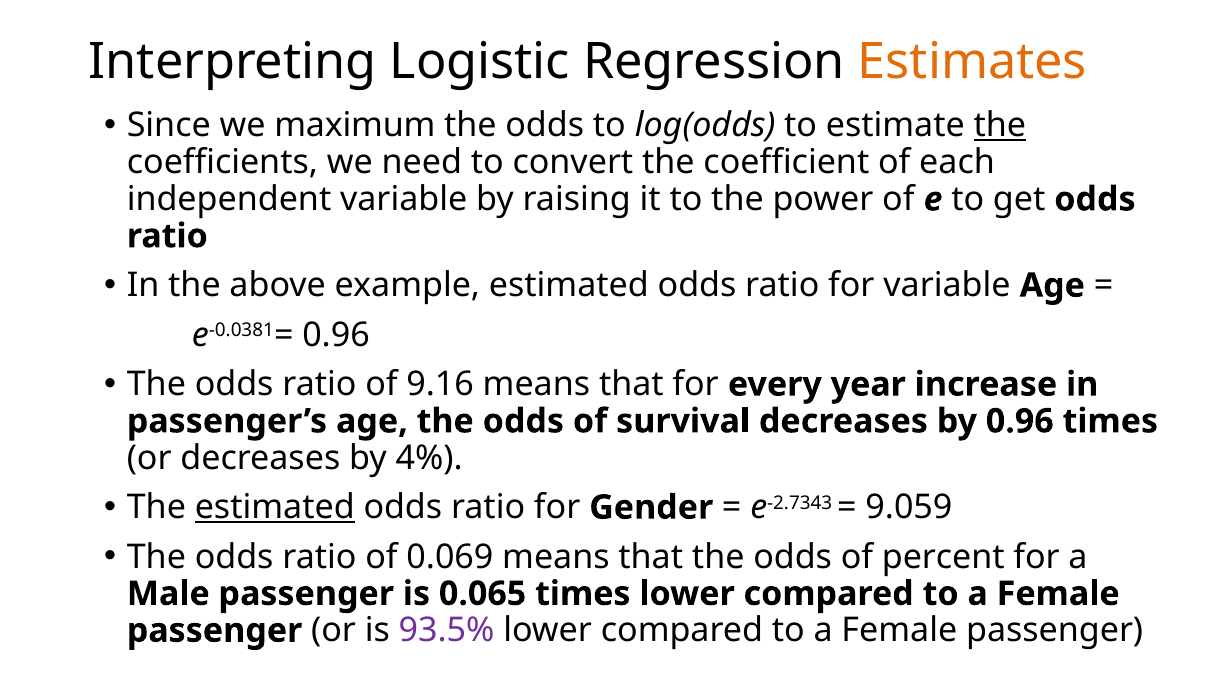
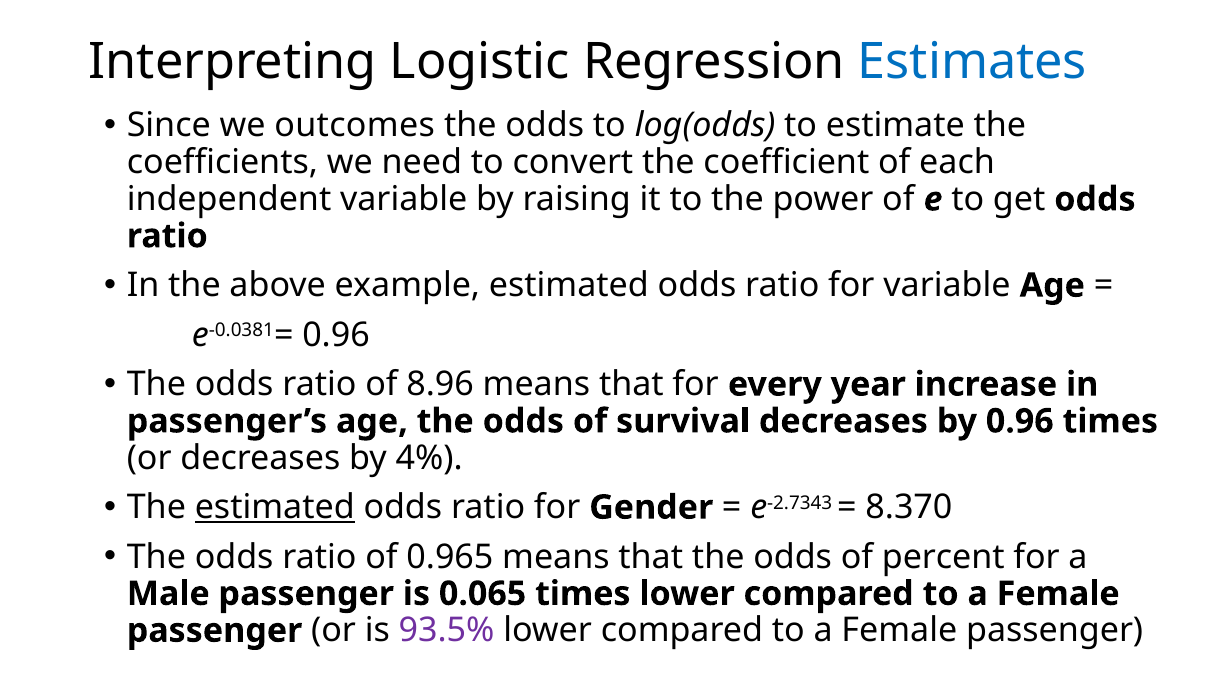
Estimates colour: orange -> blue (972, 61)
maximum: maximum -> outcomes (355, 126)
the underline: present -> none (1000, 126)
9.16: 9.16 -> 8.96 (440, 384)
9.059: 9.059 -> 8.370 (909, 507)
0.069: 0.069 -> 0.965 (450, 557)
